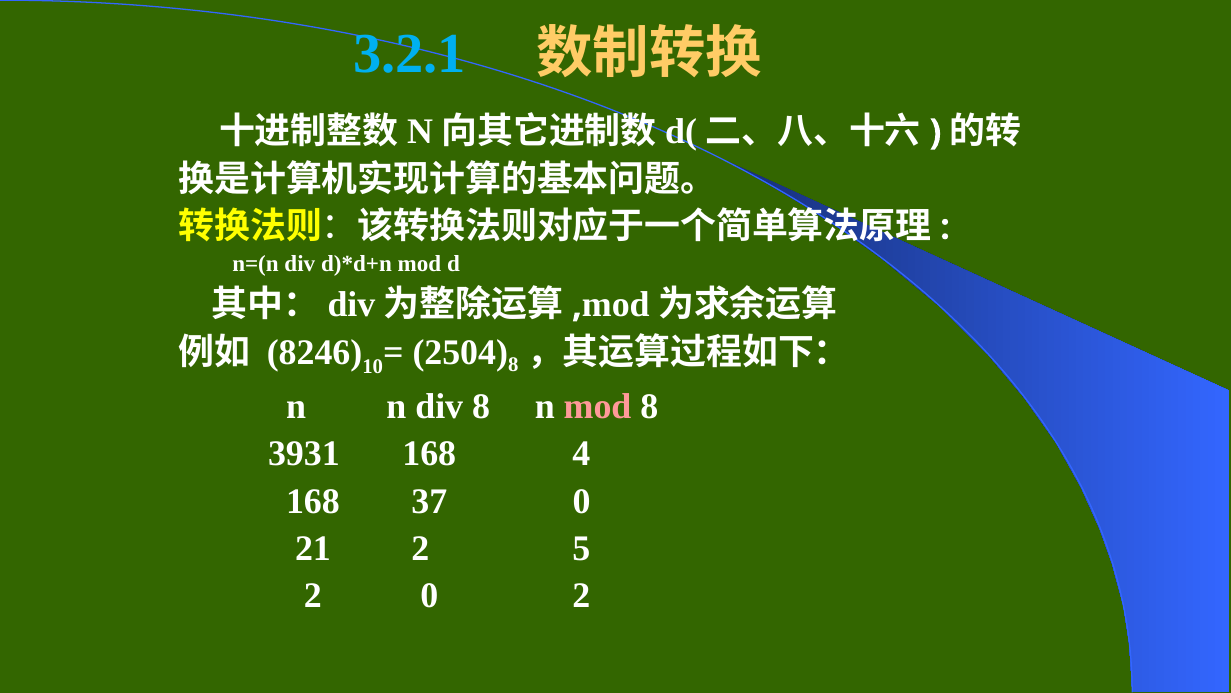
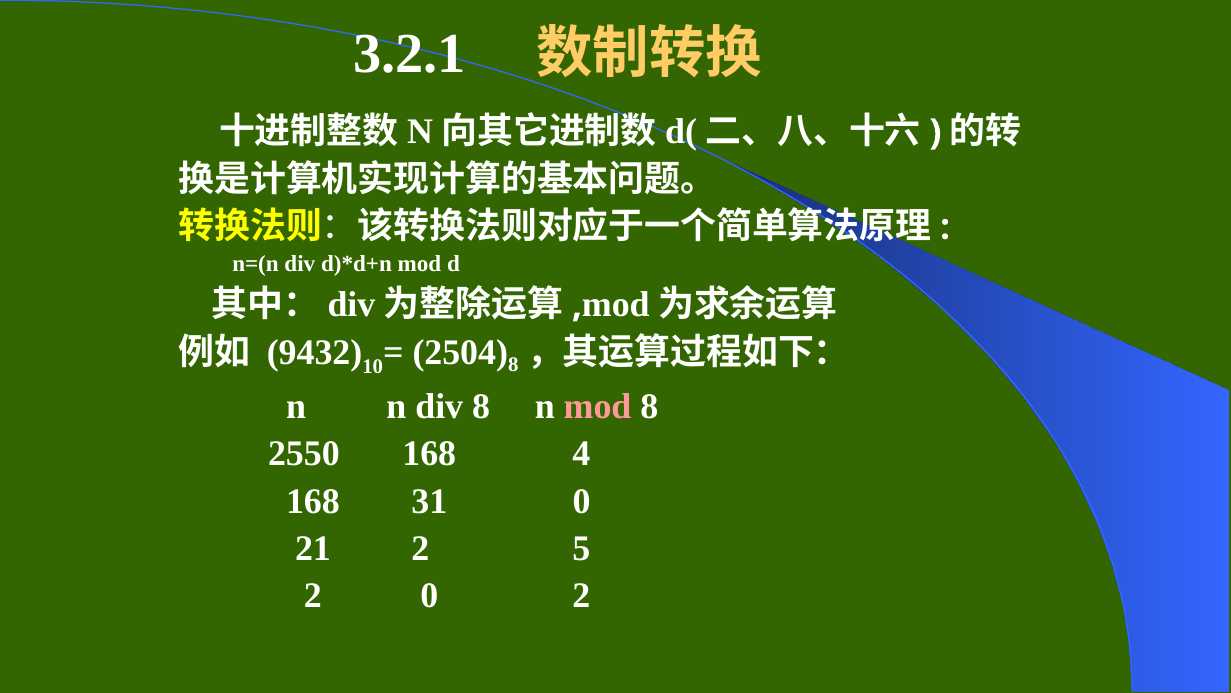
3.2.1 colour: light blue -> white (410, 53)
8246: 8246 -> 9432 (315, 353)
3931: 3931 -> 2550 (304, 453)
37: 37 -> 31 (429, 501)
